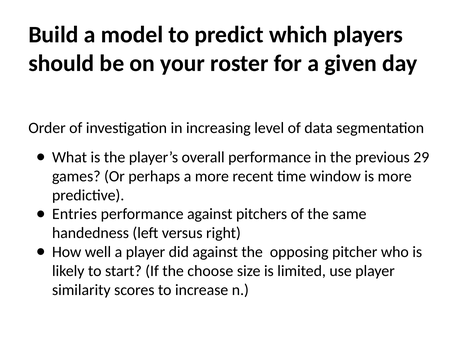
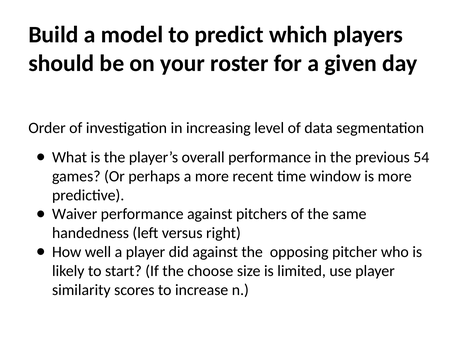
29: 29 -> 54 (421, 157)
Entries: Entries -> Waiver (75, 214)
